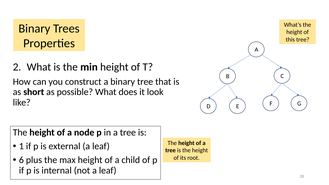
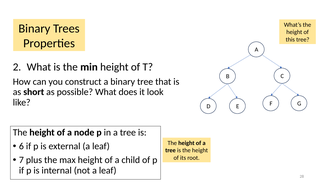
1: 1 -> 6 (21, 146)
6: 6 -> 7 (21, 160)
